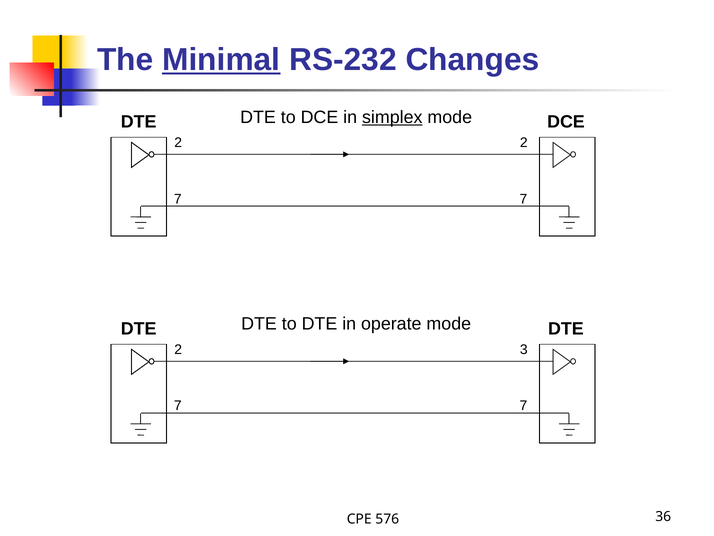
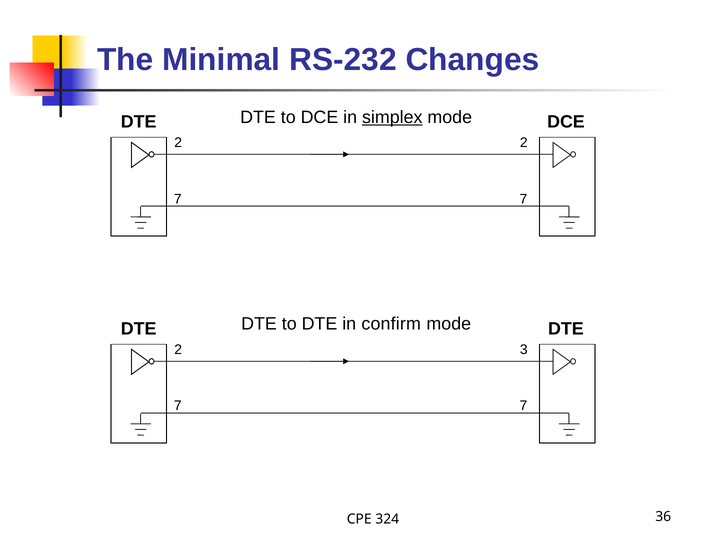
Minimal underline: present -> none (221, 60)
operate: operate -> confirm (391, 323)
576: 576 -> 324 (387, 519)
